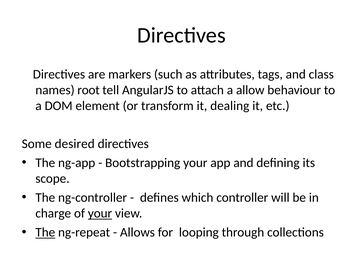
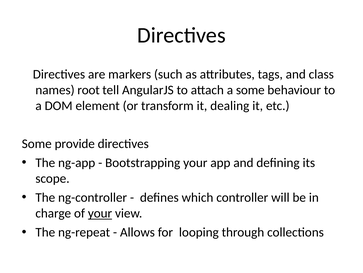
a allow: allow -> some (250, 90)
desired: desired -> provide (75, 143)
The underline: present -> none (45, 232)
